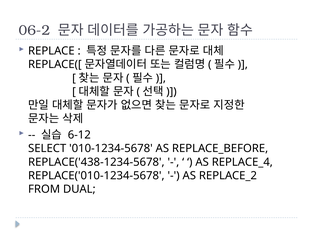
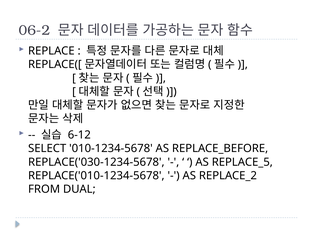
REPLACE('438-1234-5678: REPLACE('438-1234-5678 -> REPLACE('030-1234-5678 (96, 162)
REPLACE_4: REPLACE_4 -> REPLACE_5 (242, 162)
